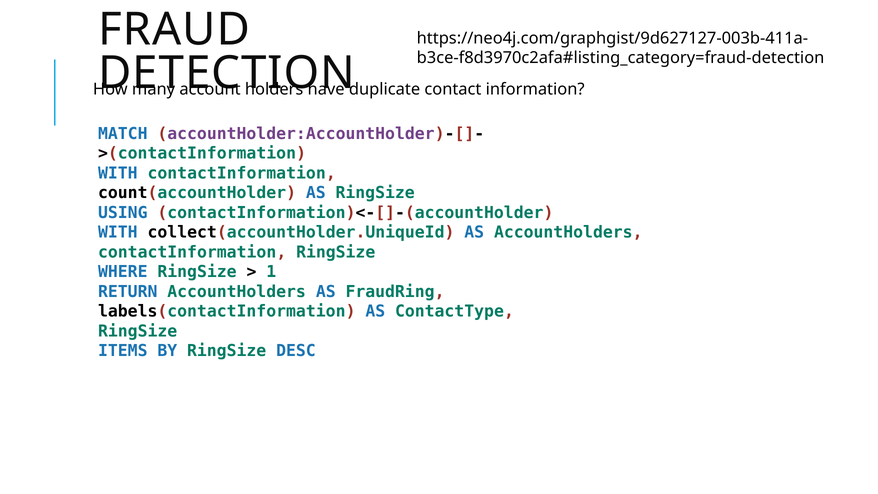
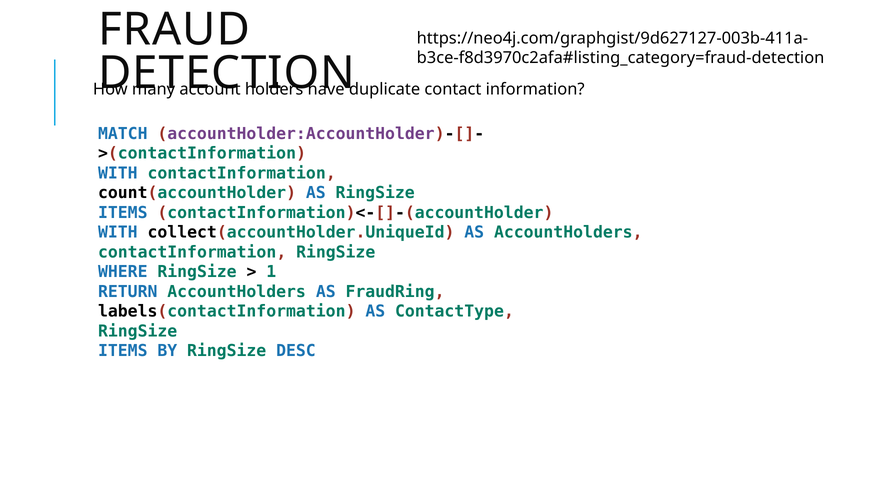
USING: USING -> ITEMS (123, 213)
